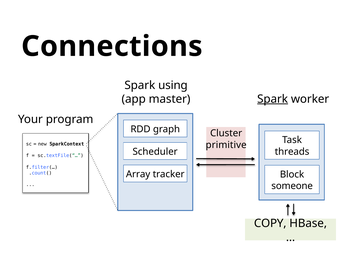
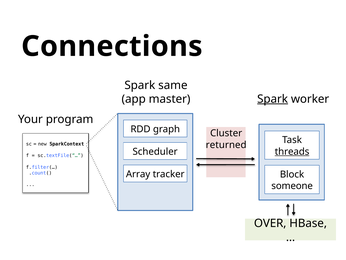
using: using -> same (173, 85)
primitive: primitive -> returned (226, 145)
threads underline: none -> present (292, 151)
COPY: COPY -> OVER (270, 223)
